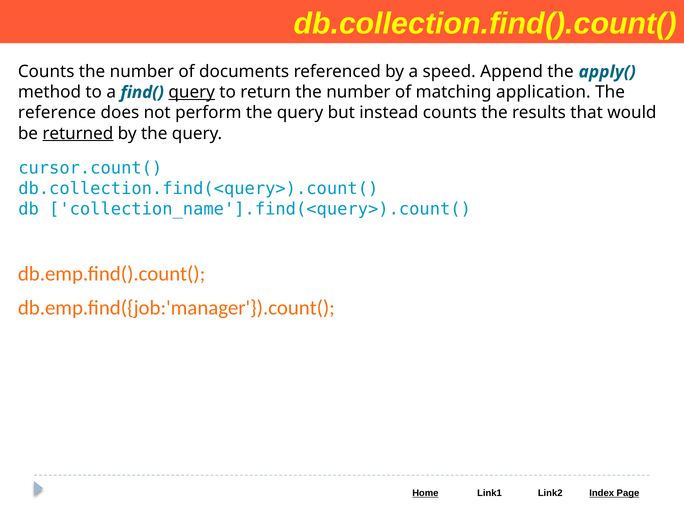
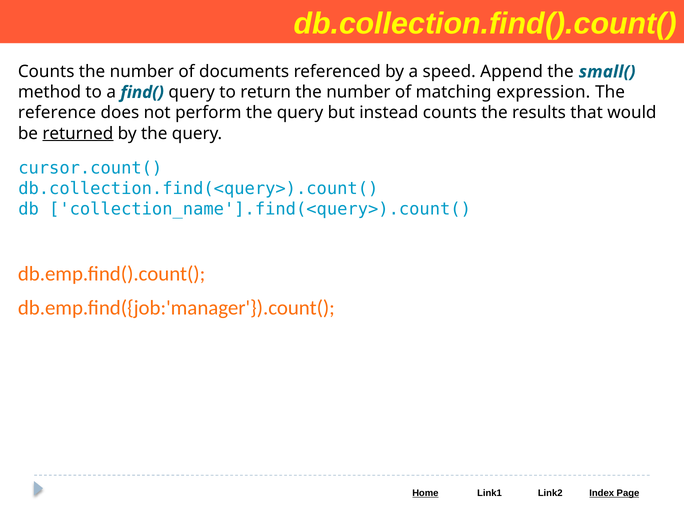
apply(: apply( -> small( (607, 72)
query underline: present -> none (192, 92)
application: application -> expression (543, 92)
